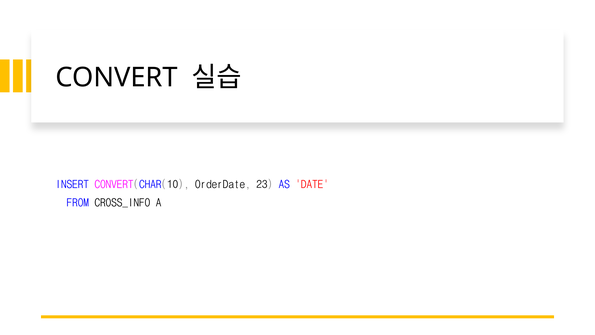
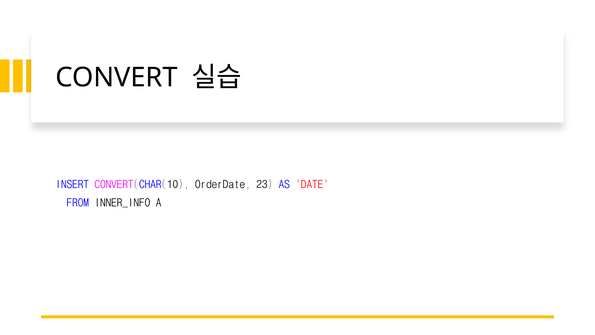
CROSS_INFO: CROSS_INFO -> INNER_INFO (122, 203)
